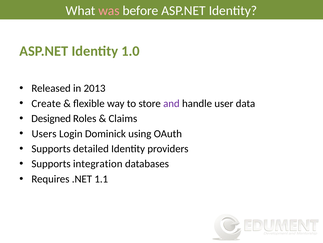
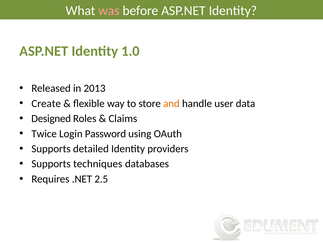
and colour: purple -> orange (171, 103)
Users: Users -> Twice (44, 133)
Dominick: Dominick -> Password (105, 133)
integration: integration -> techniques (98, 163)
1.1: 1.1 -> 2.5 (101, 178)
